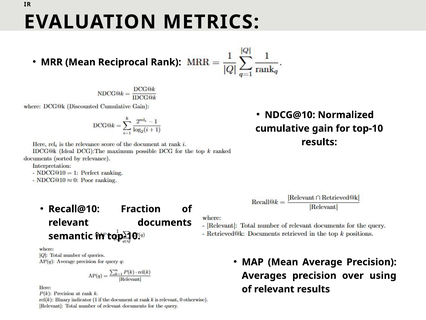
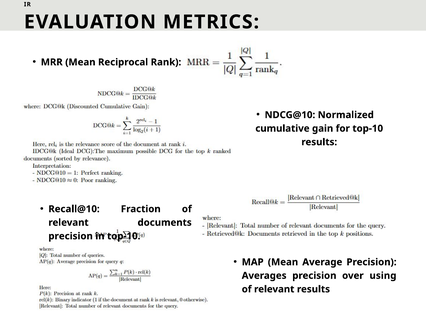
semantic: semantic -> precision (71, 236)
